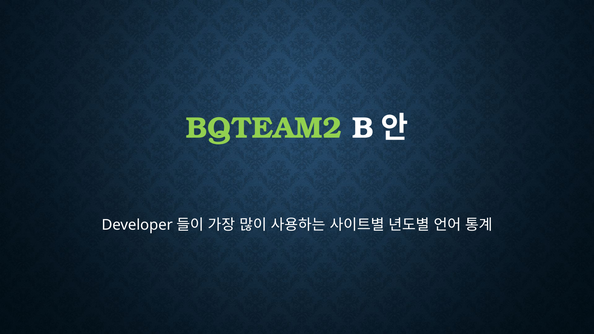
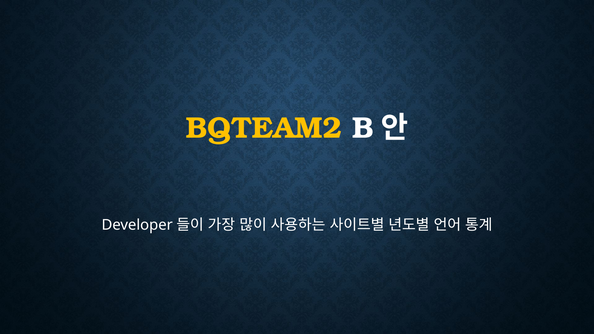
BQTEAM2 colour: light green -> yellow (264, 128)
